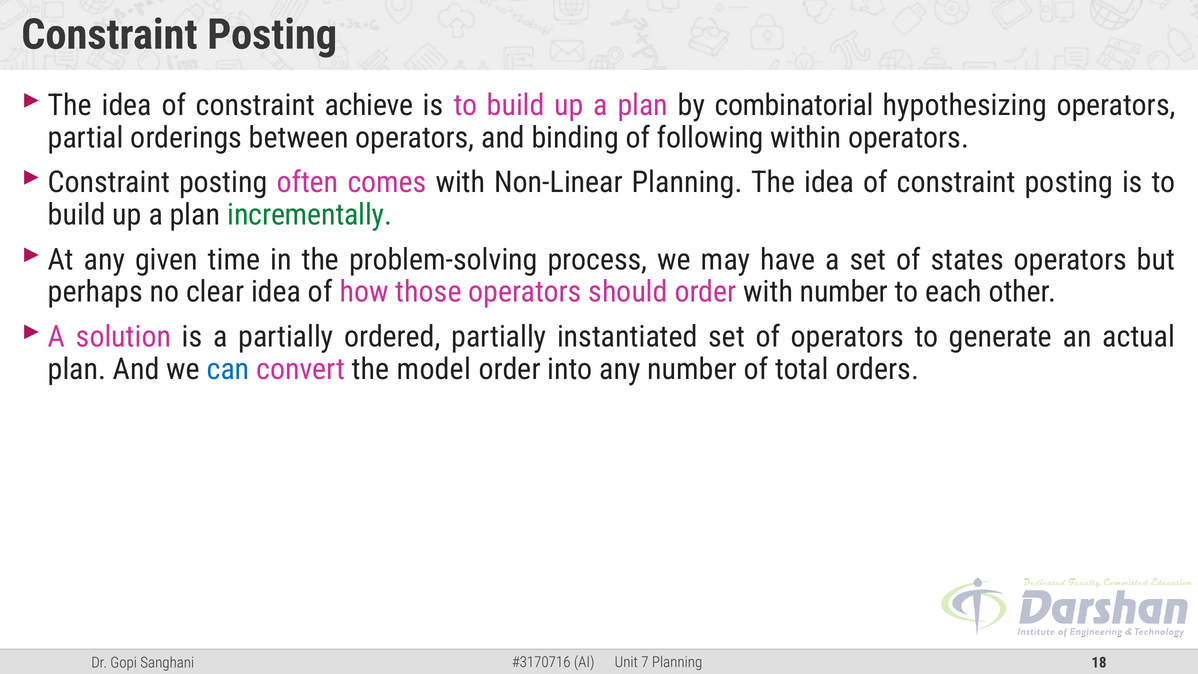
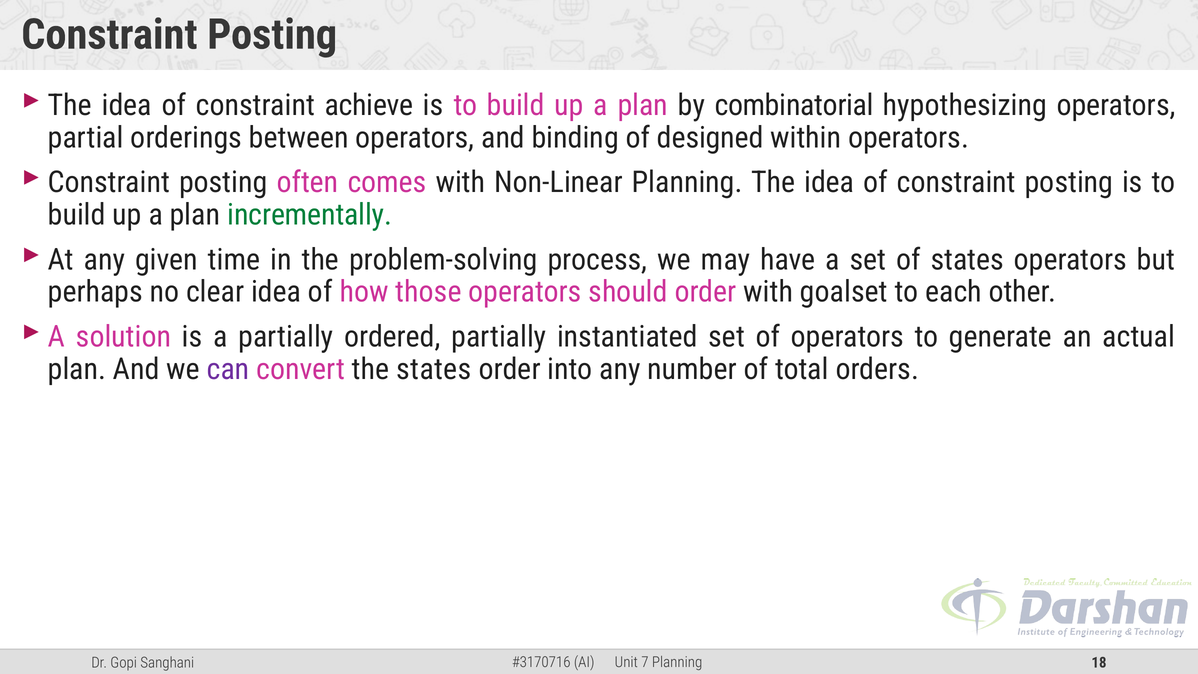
following: following -> designed (710, 138)
with number: number -> goalset (844, 292)
can colour: blue -> purple (228, 369)
the model: model -> states (434, 369)
